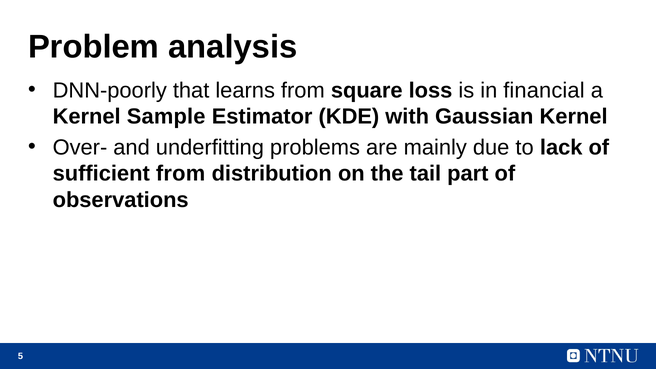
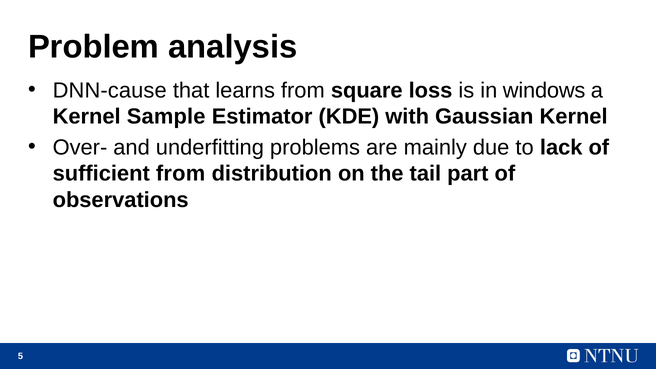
DNN-poorly: DNN-poorly -> DNN-cause (110, 90)
financial: financial -> windows (544, 90)
